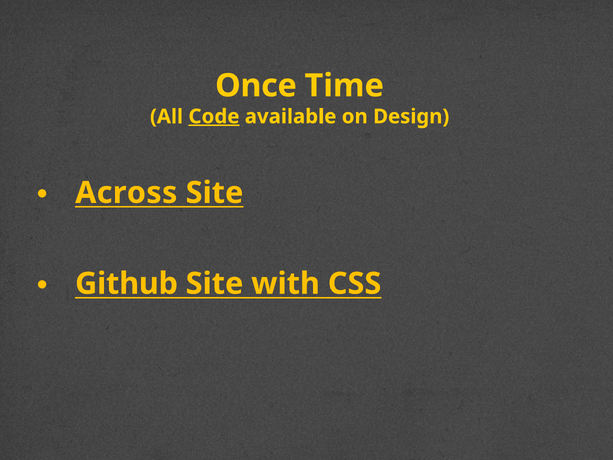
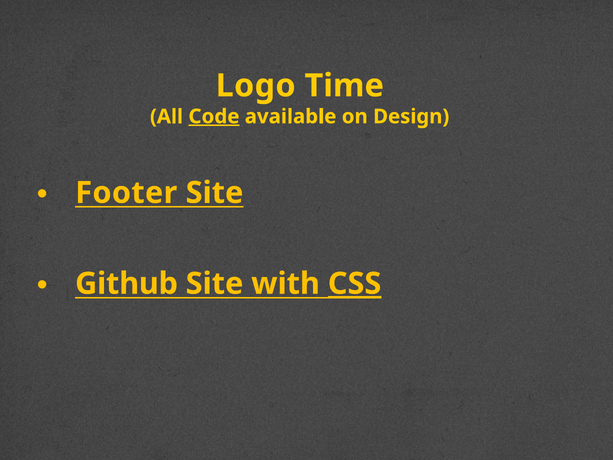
Once: Once -> Logo (256, 86)
Across: Across -> Footer (126, 193)
CSS underline: none -> present (355, 283)
